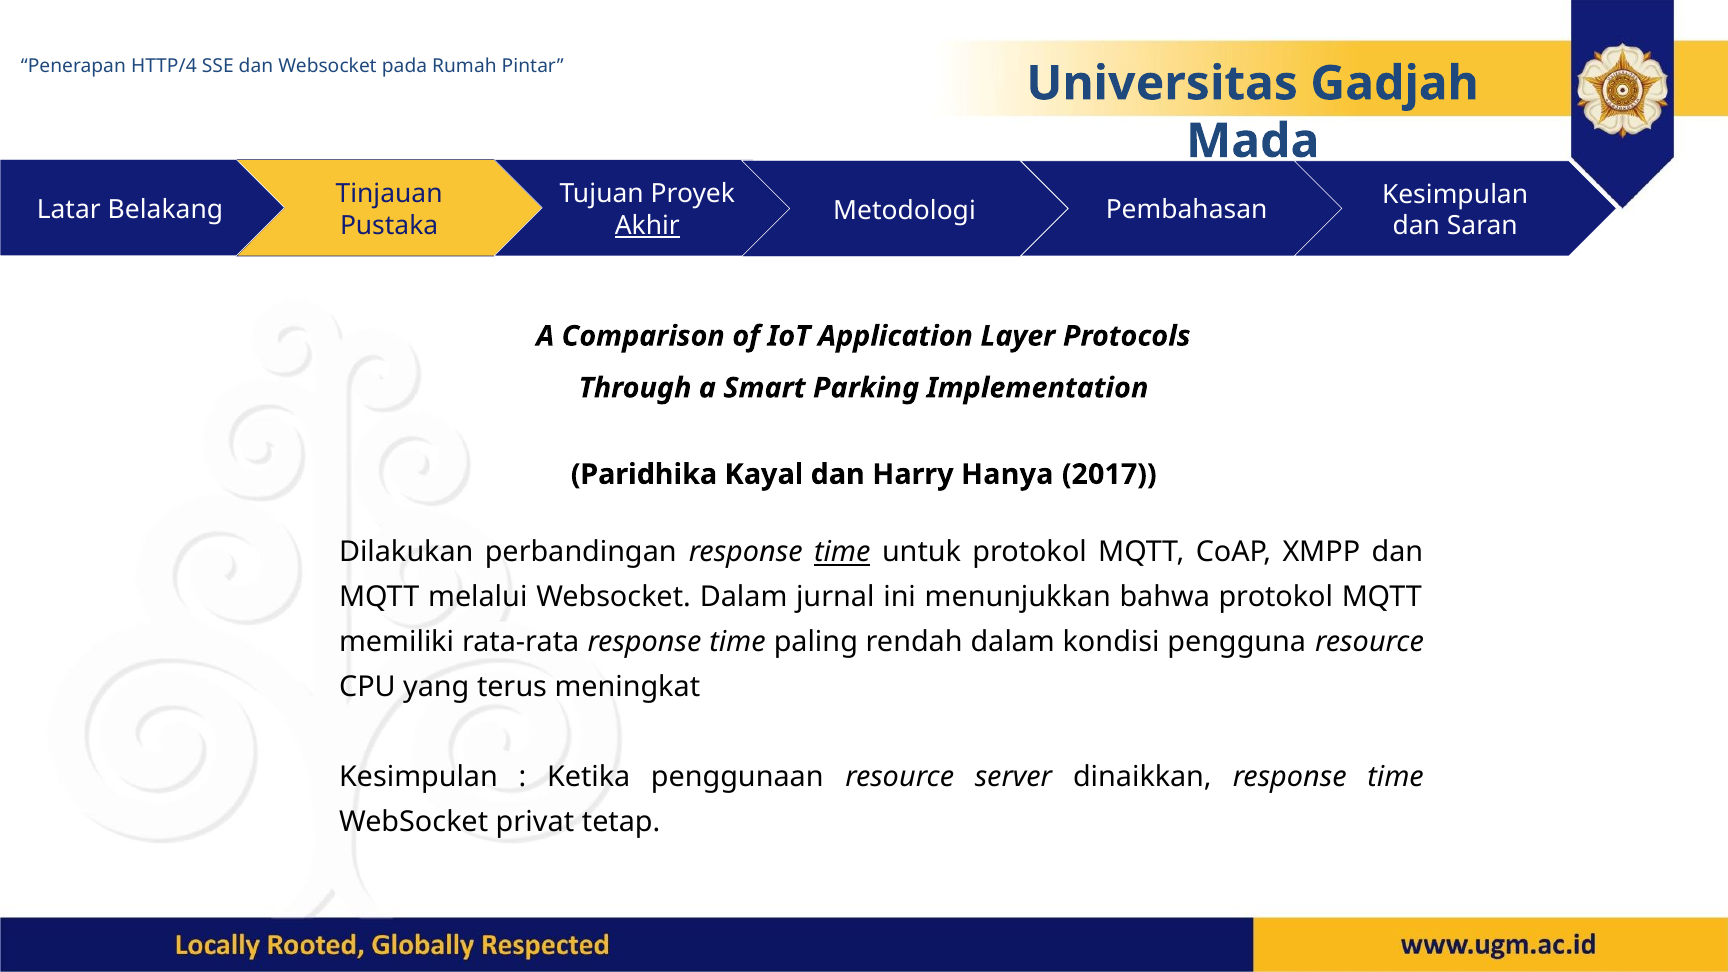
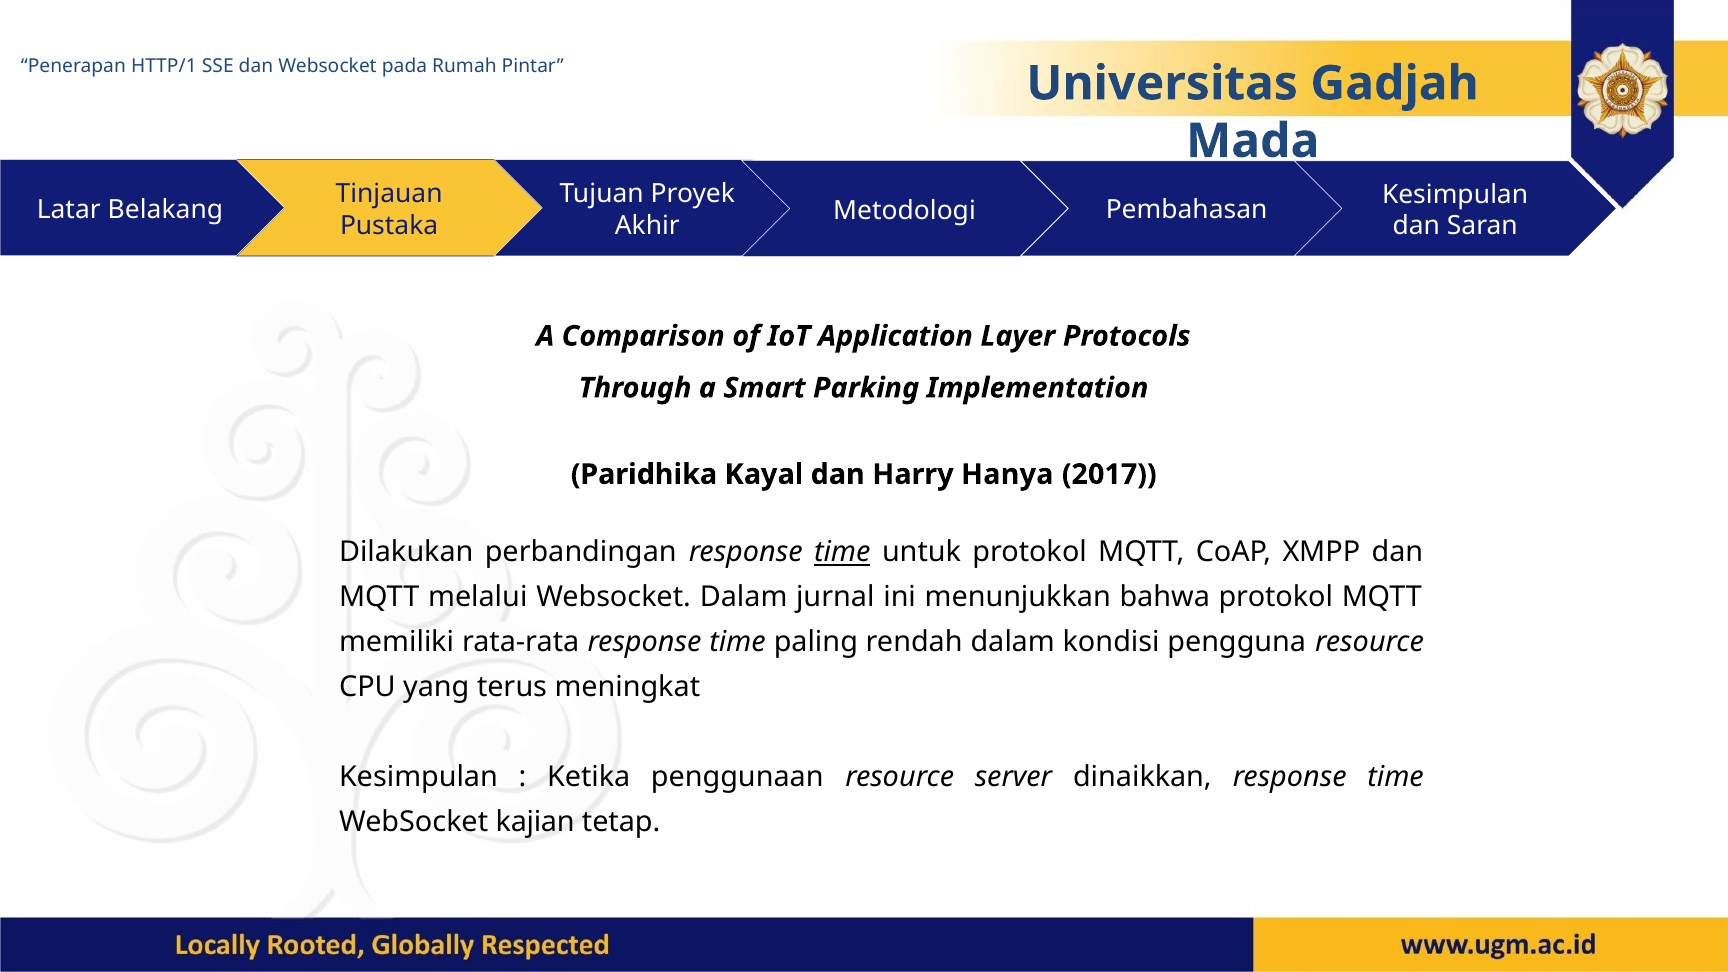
HTTP/4: HTTP/4 -> HTTP/1 (164, 66)
Akhir underline: present -> none (647, 225)
privat: privat -> kajian (535, 822)
